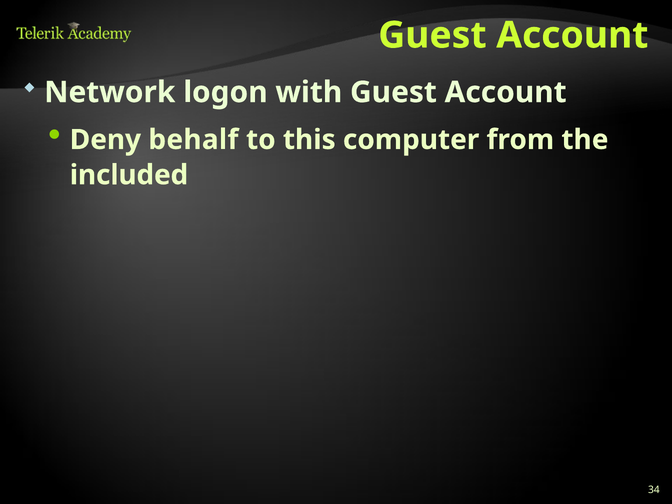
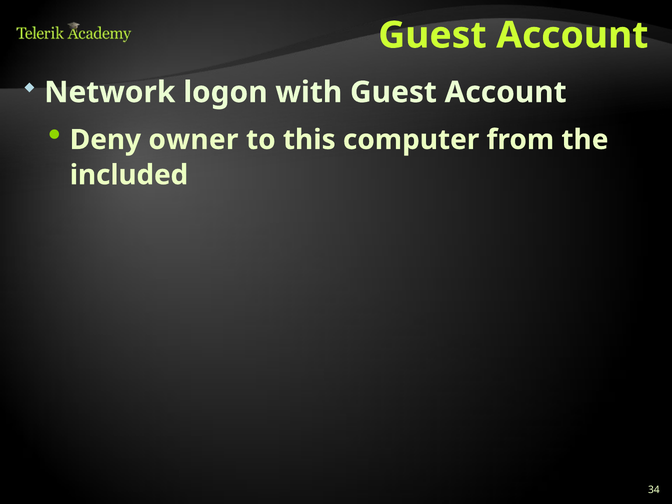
behalf: behalf -> owner (193, 140)
